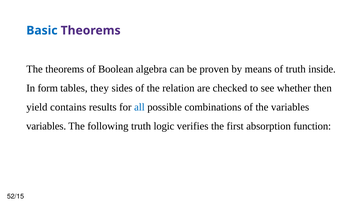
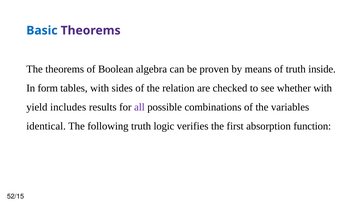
tables they: they -> with (100, 88)
whether then: then -> with (323, 88)
contains: contains -> includes (68, 107)
all colour: blue -> purple (139, 107)
variables: variables -> identical (46, 126)
